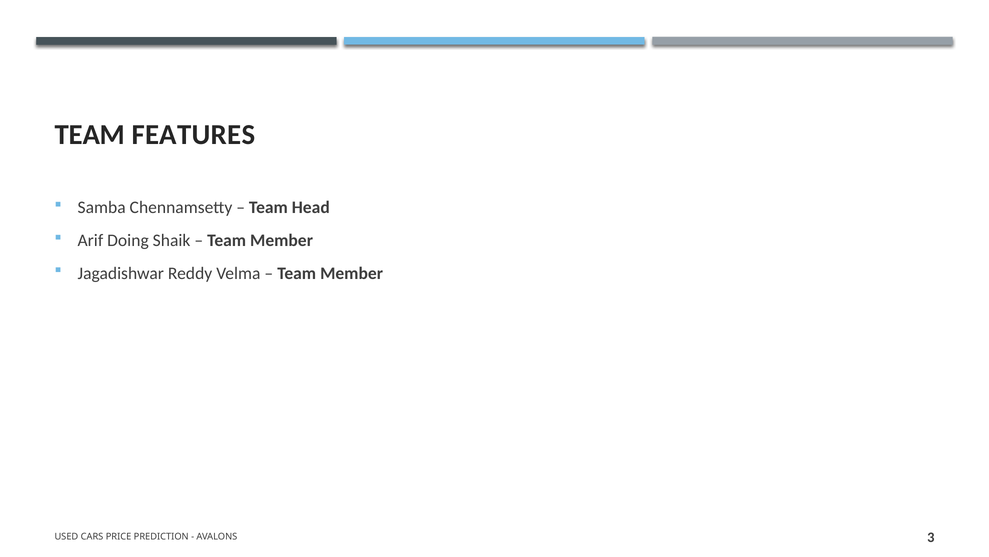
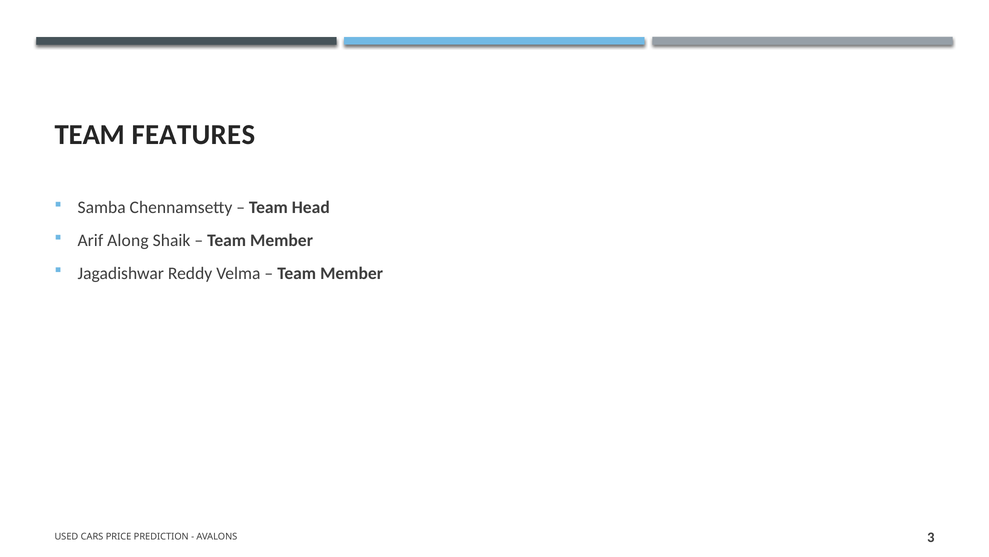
Doing: Doing -> Along (128, 240)
